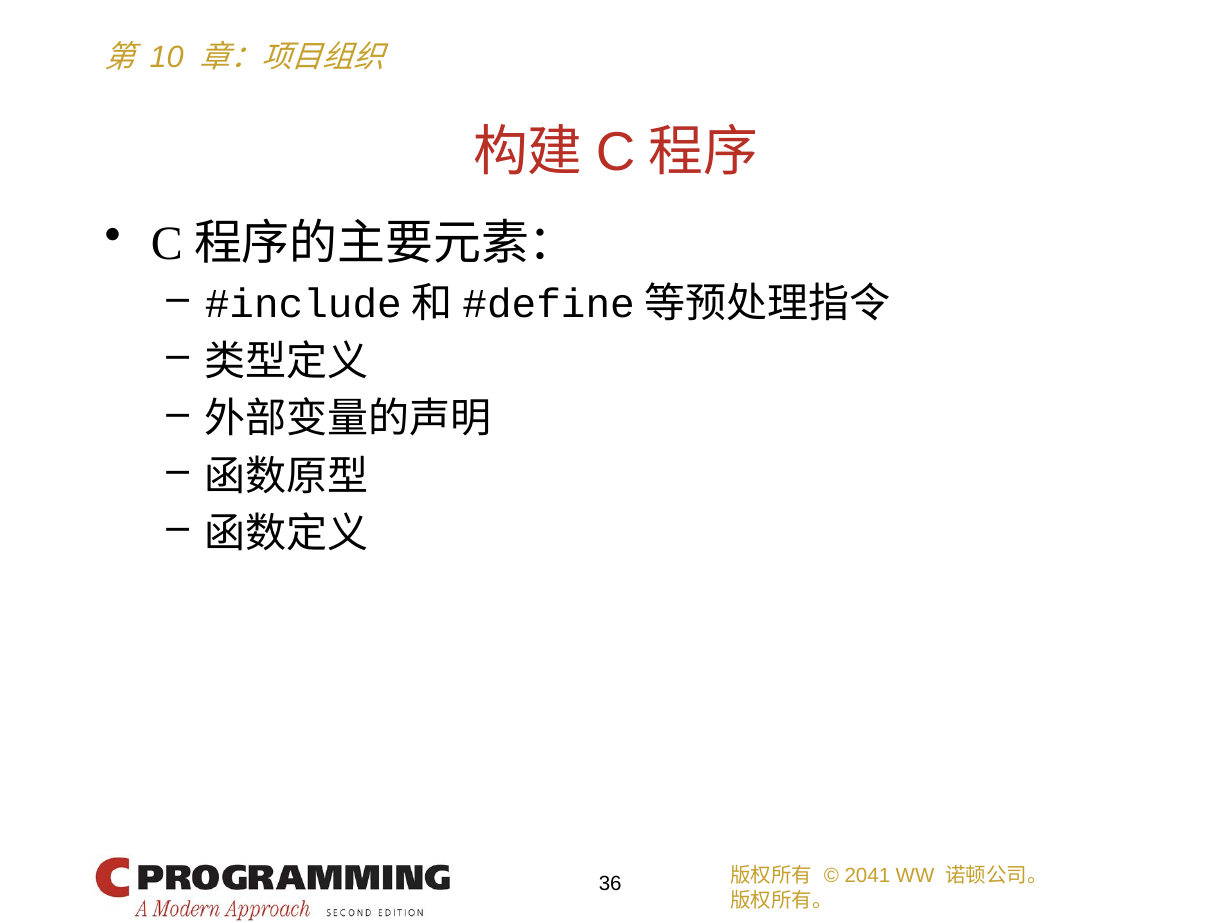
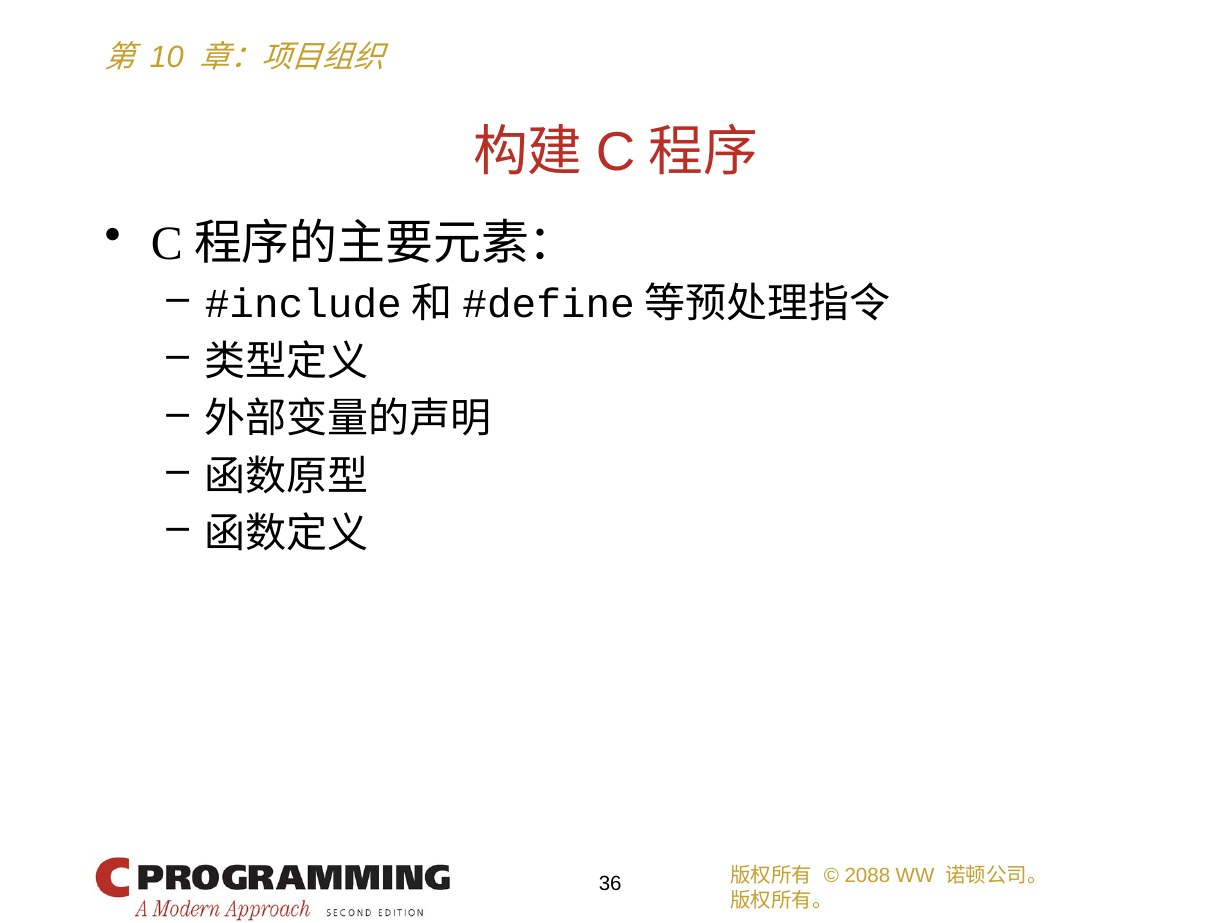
2041: 2041 -> 2088 (867, 876)
